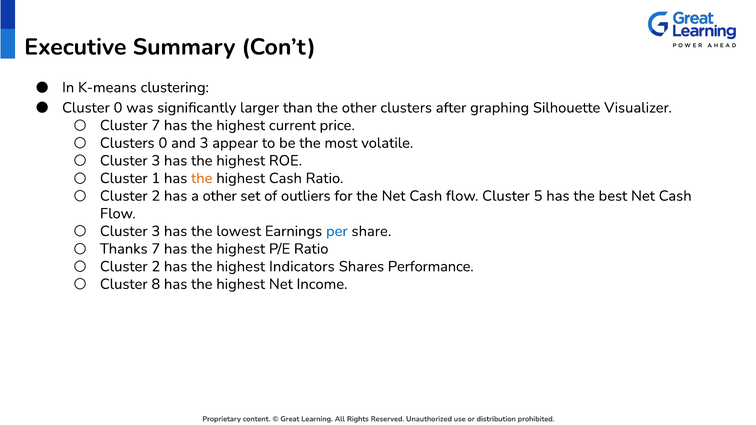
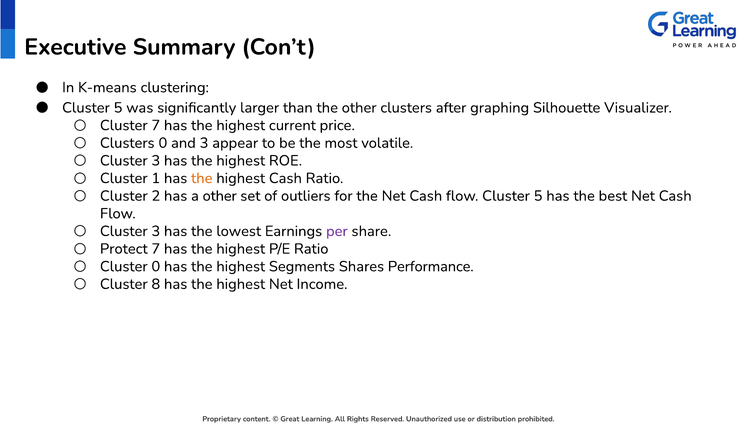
0: 0 -> 5 (118, 108)
per colour: blue -> purple (337, 231)
Thanks: Thanks -> Protect (124, 249)
2: 2 -> 0 (156, 267)
Indicators: Indicators -> Segments (302, 267)
